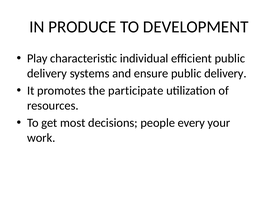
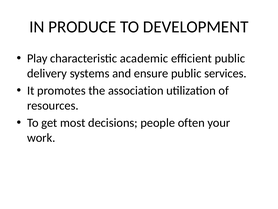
individual: individual -> academic (144, 58)
delivery: delivery -> services (225, 73)
participate: participate -> association (136, 90)
every: every -> often (191, 123)
